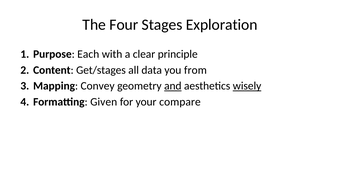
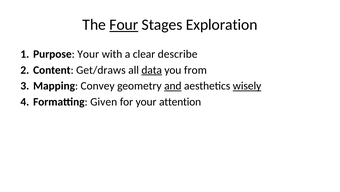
Four underline: none -> present (124, 25)
Purpose Each: Each -> Your (88, 54)
principle: principle -> describe (178, 54)
Get/stages: Get/stages -> Get/draws (101, 70)
data underline: none -> present (152, 70)
compare: compare -> attention (180, 102)
